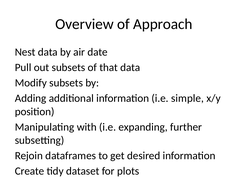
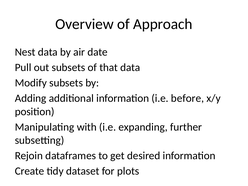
simple: simple -> before (187, 98)
